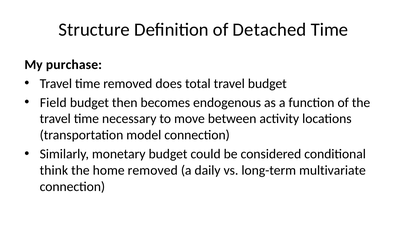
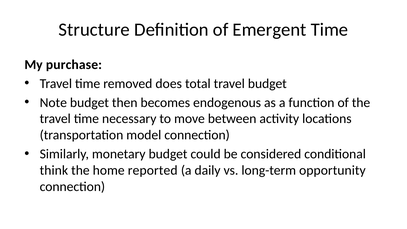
Detached: Detached -> Emergent (270, 30)
Field: Field -> Note (53, 103)
home removed: removed -> reported (153, 170)
multivariate: multivariate -> opportunity (332, 170)
